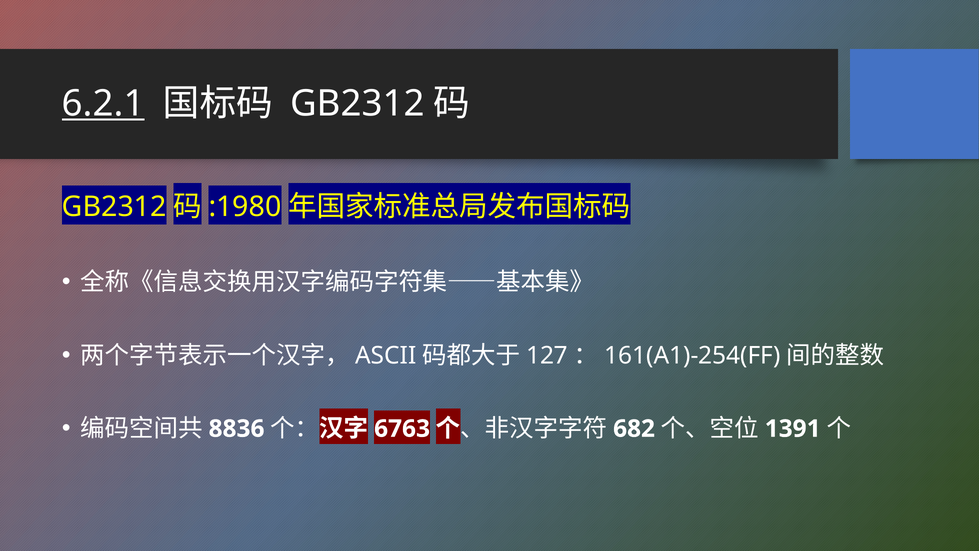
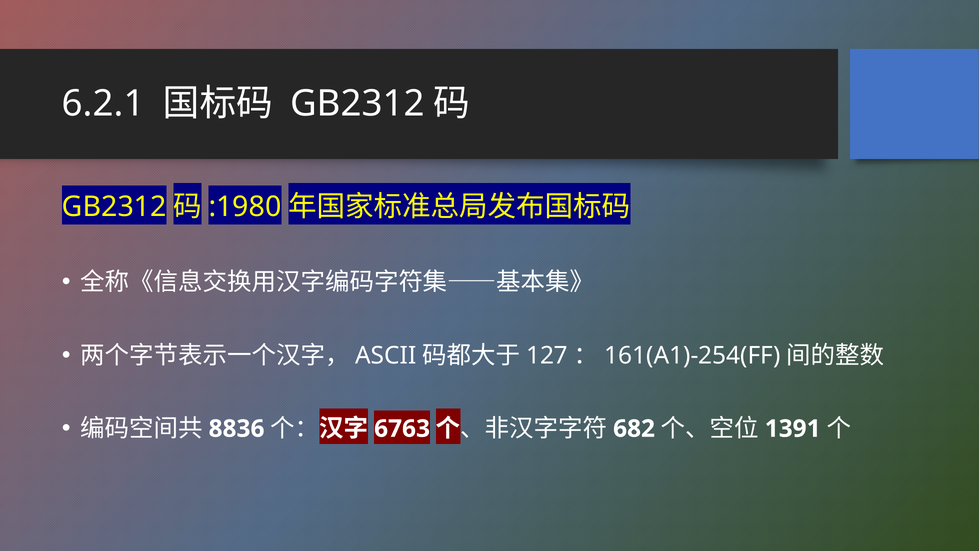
6.2.1 underline: present -> none (103, 104)
